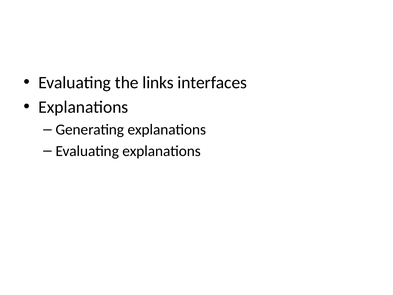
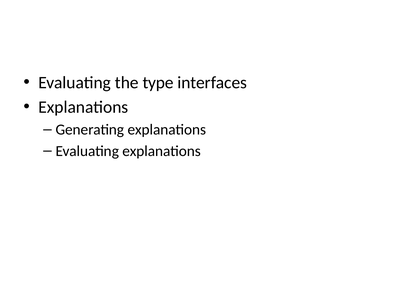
links: links -> type (158, 82)
